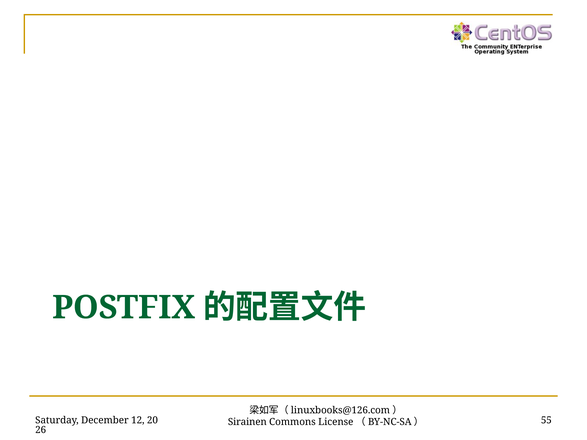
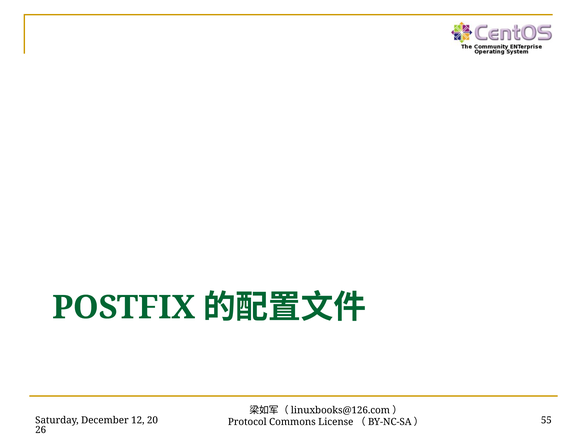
Sirainen: Sirainen -> Protocol (247, 422)
